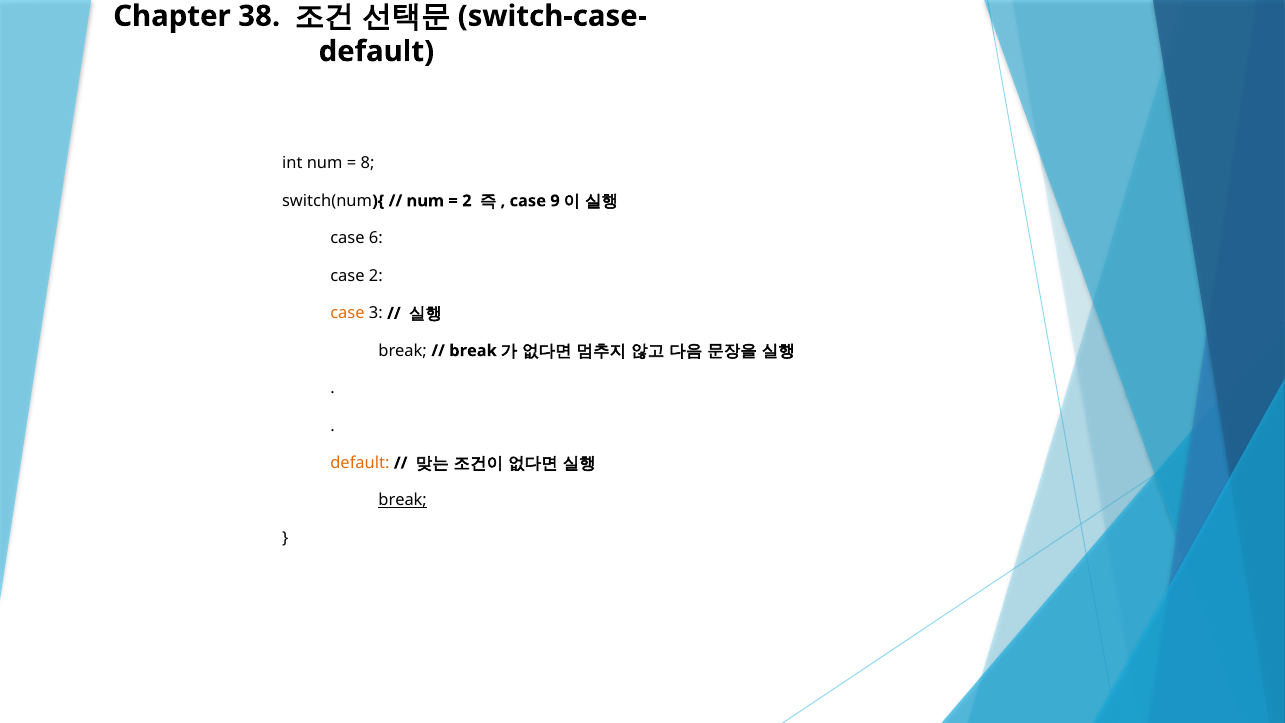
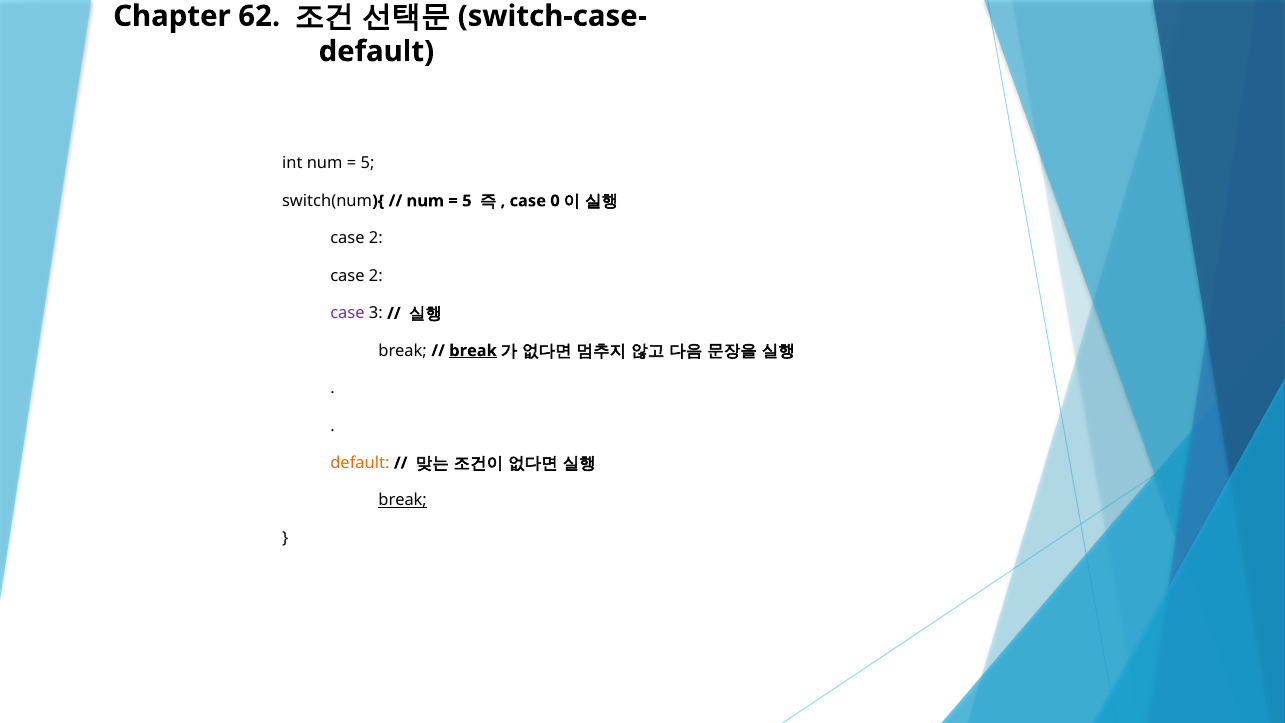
38: 38 -> 62 (259, 16)
8: 8 -> 5 (368, 163)
2: 2 -> 5 (467, 201)
9: 9 -> 0 (555, 201)
6: 6 -> 2 (376, 238)
case colour: orange -> purple (347, 313)
break underline: none -> present (473, 351)
